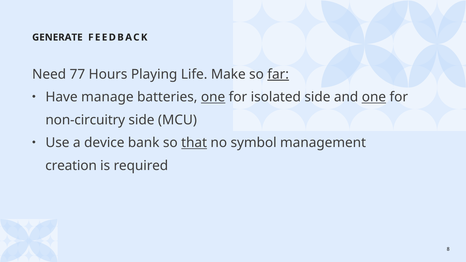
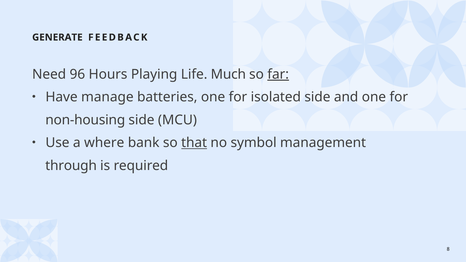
77: 77 -> 96 (77, 74)
Make: Make -> Much (228, 74)
one underline: present -> none (213, 97)
one underline: present -> none (374, 97)
non-circuitry: non-circuitry -> non-housing (85, 120)
device: device -> where (104, 143)
creation: creation -> through (71, 166)
